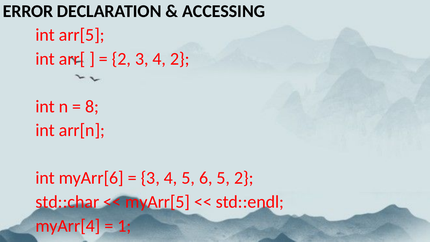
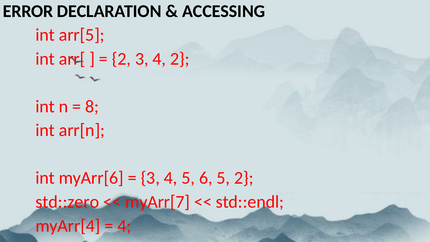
std::char: std::char -> std::zero (67, 202)
myArr[5: myArr[5 -> myArr[7 (158, 202)
1: 1 -> 4 (124, 226)
